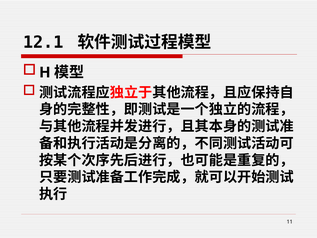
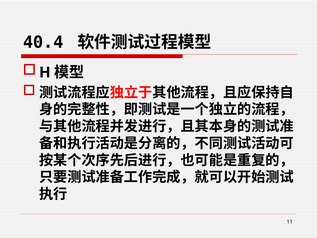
12.1: 12.1 -> 40.4 (43, 42)
